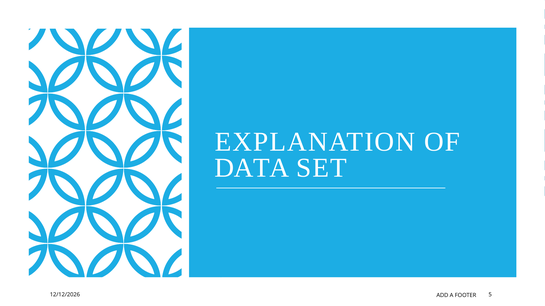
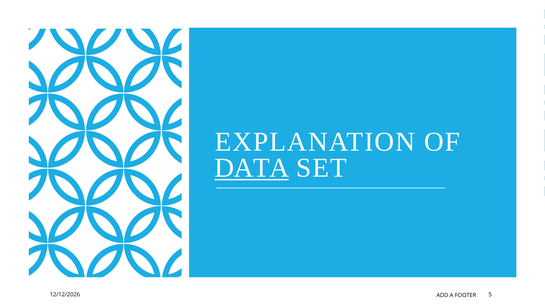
DATA underline: none -> present (252, 168)
